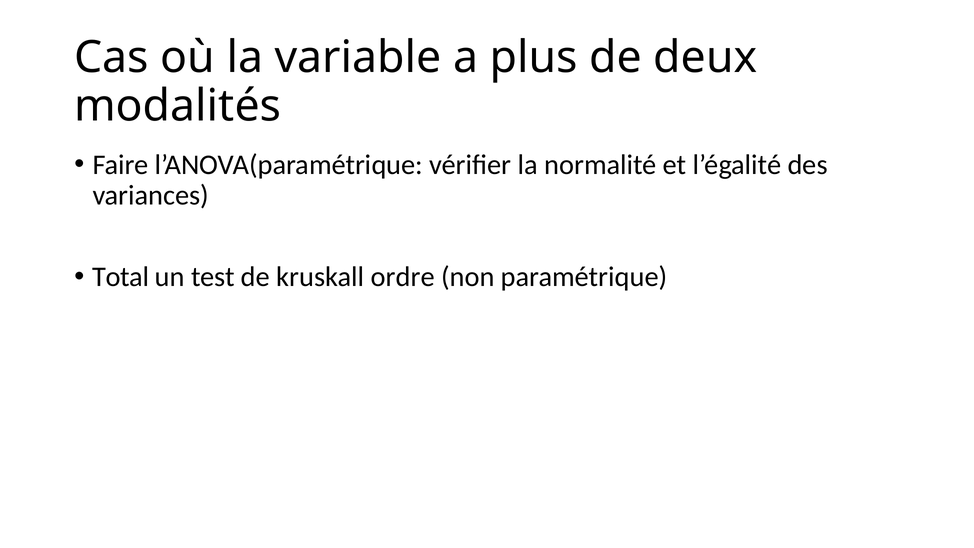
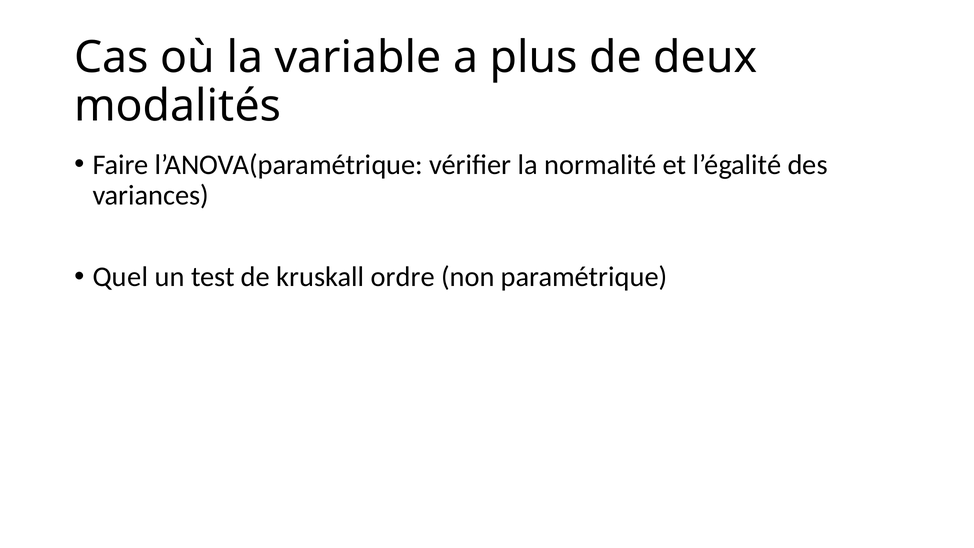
Total: Total -> Quel (120, 277)
